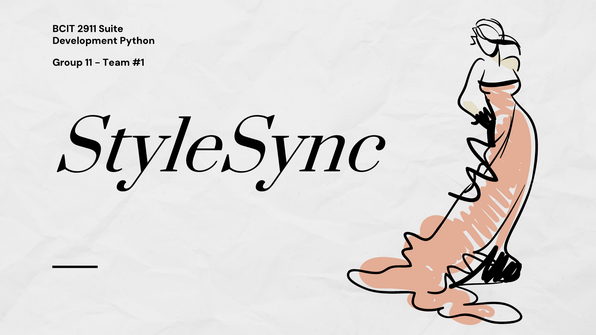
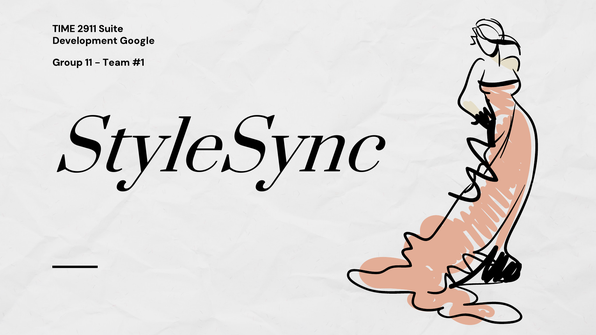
BCIT: BCIT -> TIME (64, 29)
Python: Python -> Google (137, 41)
